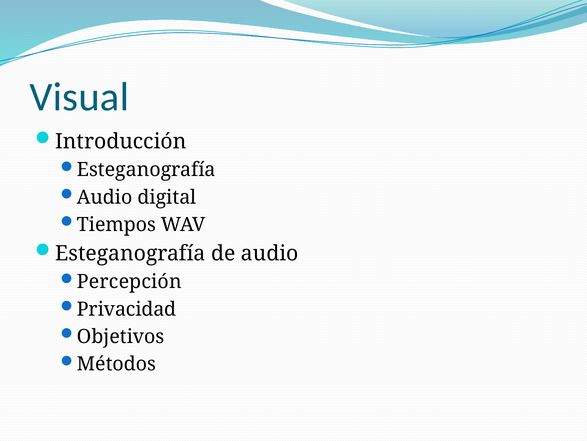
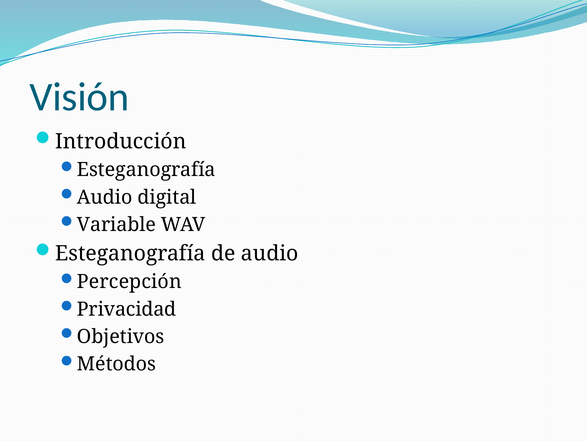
Visual: Visual -> Visión (79, 97)
Tiempos: Tiempos -> Variable (116, 224)
